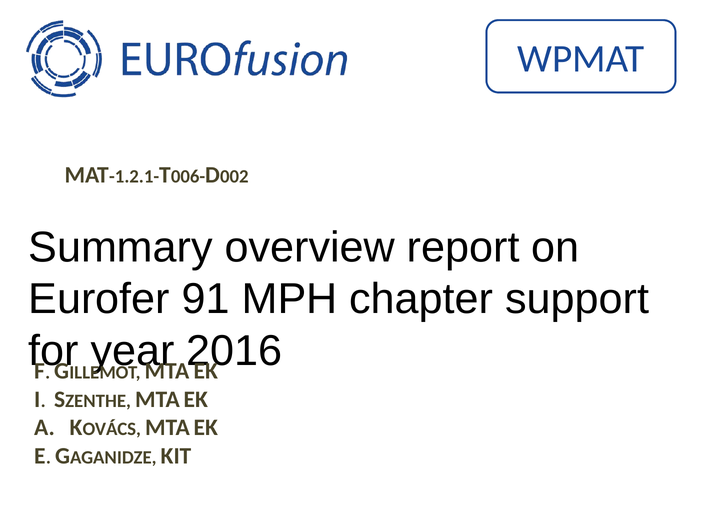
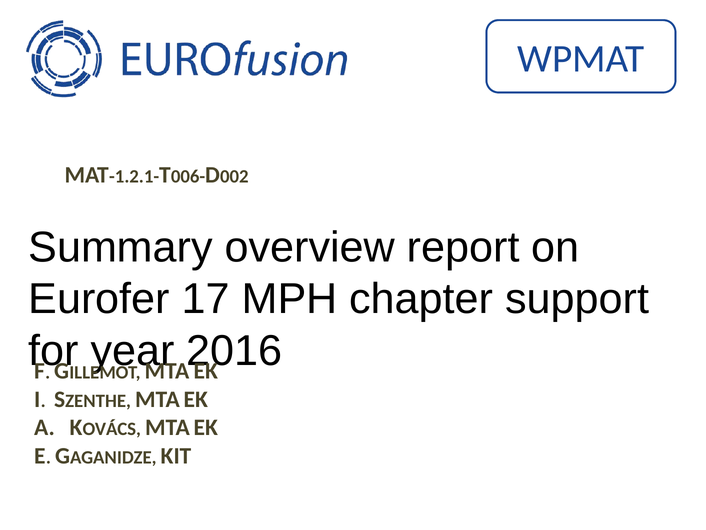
91: 91 -> 17 (206, 299)
